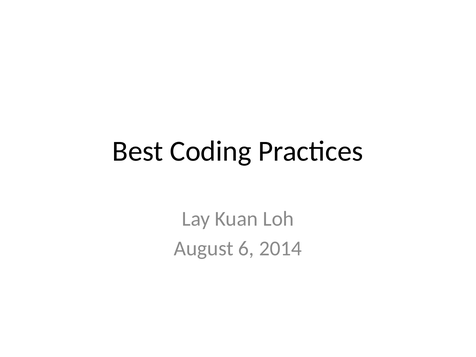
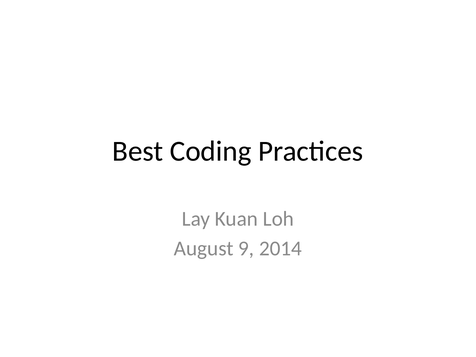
6: 6 -> 9 (246, 248)
